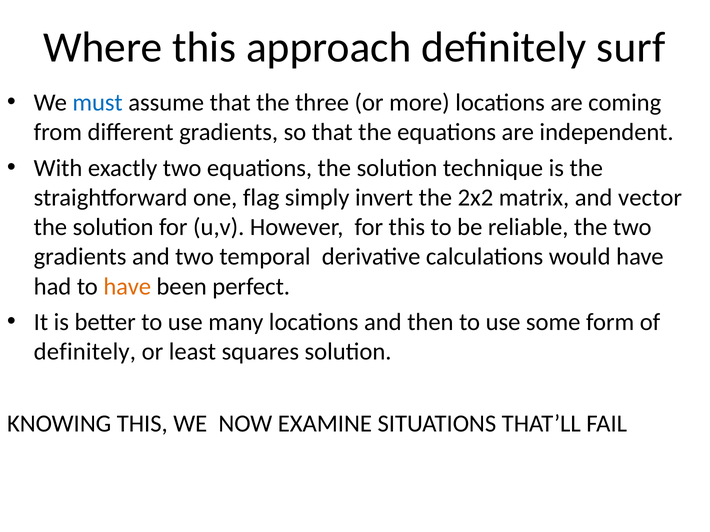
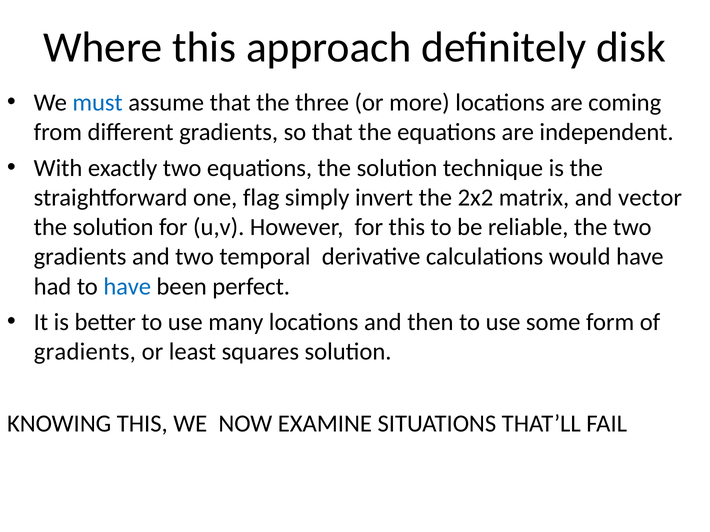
surf: surf -> disk (631, 47)
have colour: orange -> blue (127, 287)
definitely: definitely -> gradients (85, 352)
